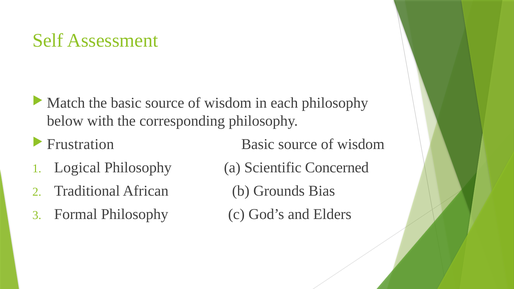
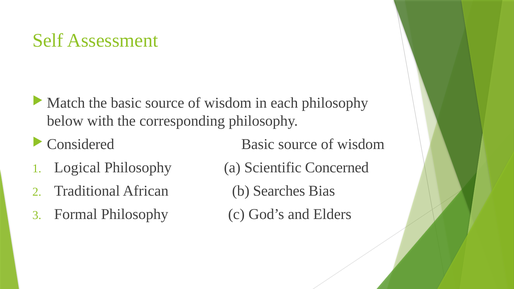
Frustration: Frustration -> Considered (81, 144)
Grounds: Grounds -> Searches (279, 191)
